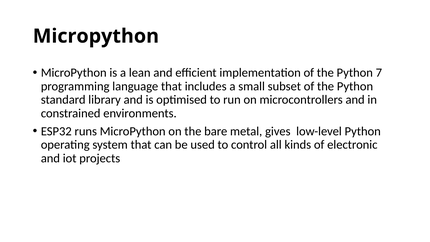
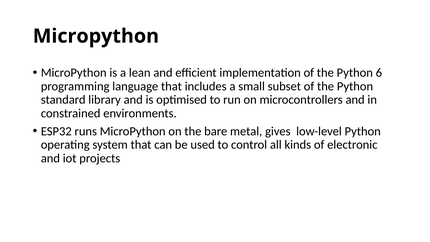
7: 7 -> 6 (379, 73)
